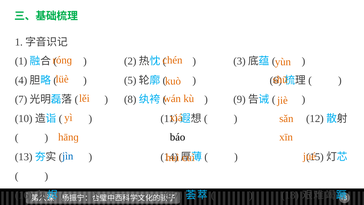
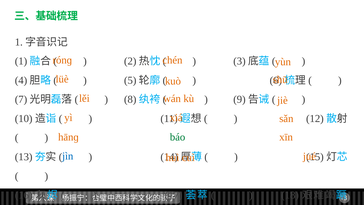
báo colour: black -> green (178, 137)
